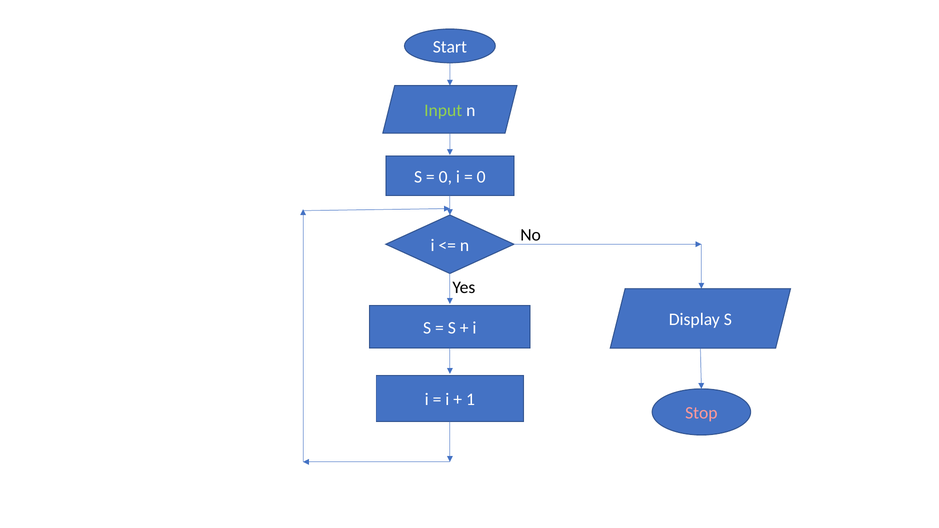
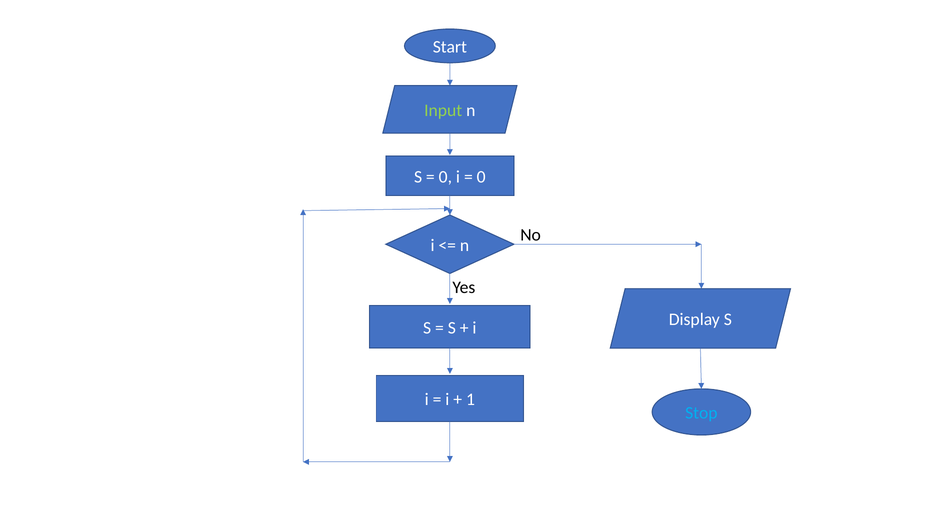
Stop colour: pink -> light blue (701, 413)
